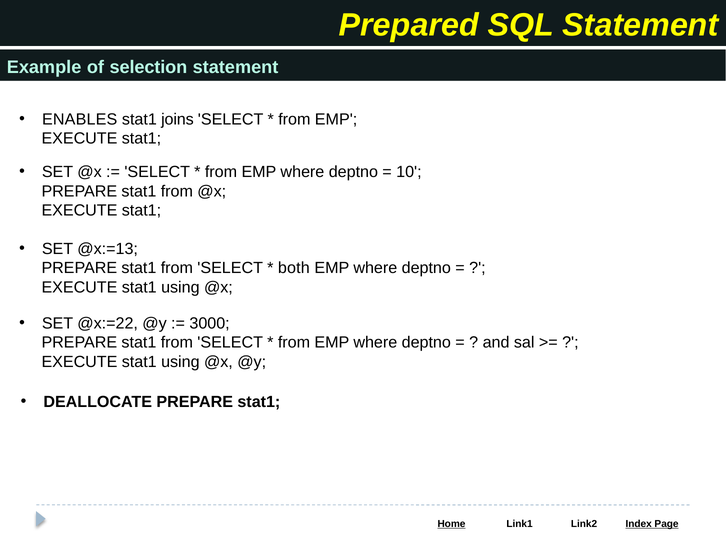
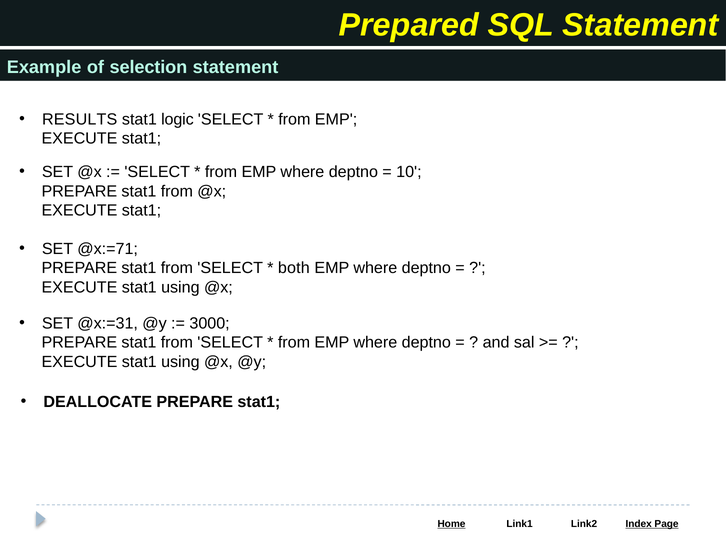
ENABLES: ENABLES -> RESULTS (80, 119)
joins: joins -> logic (177, 119)
@x:=13: @x:=13 -> @x:=71 (108, 248)
@x:=22: @x:=22 -> @x:=31 (108, 323)
